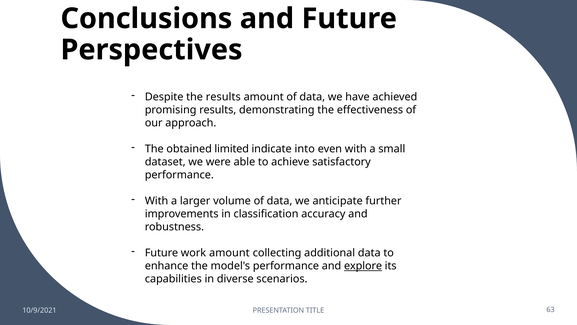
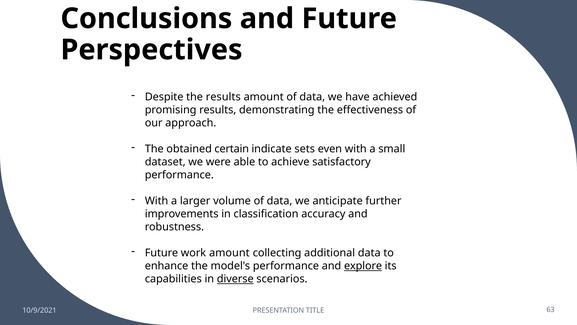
limited: limited -> certain (232, 149)
into: into -> sets (305, 149)
diverse underline: none -> present (235, 279)
